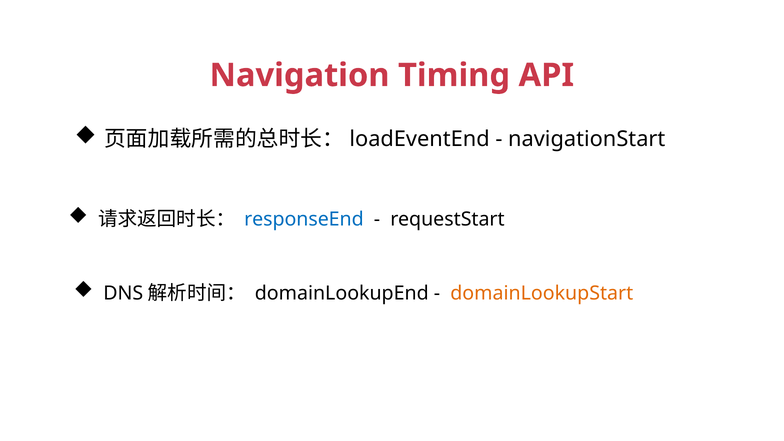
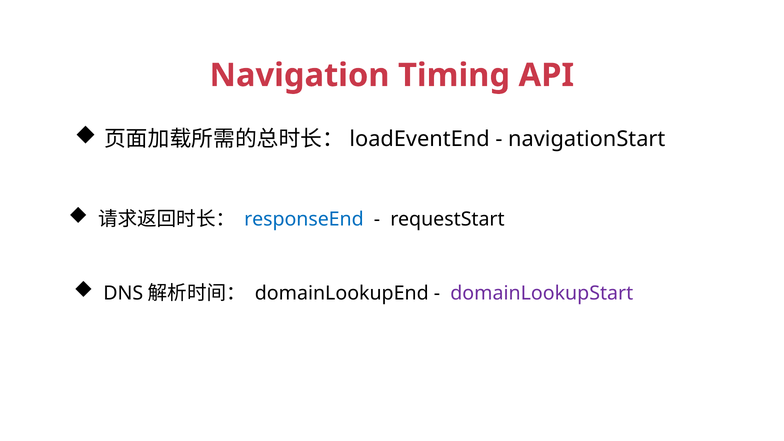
domainLookupStart colour: orange -> purple (542, 293)
